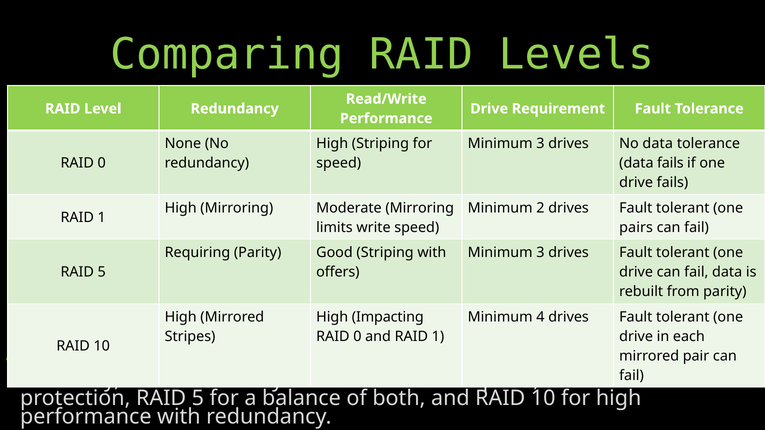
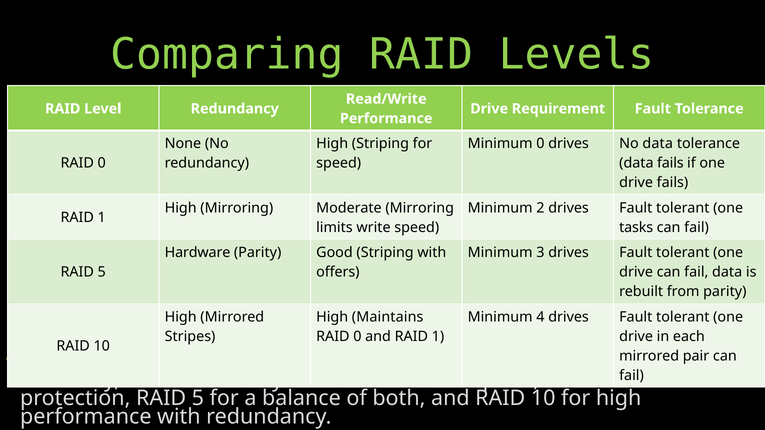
3: 3 -> 0 (540, 144)
pairs: pairs -> tasks (636, 228)
Requiring: Requiring -> Hardware (198, 253)
Impacting: Impacting -> Maintains (388, 317)
